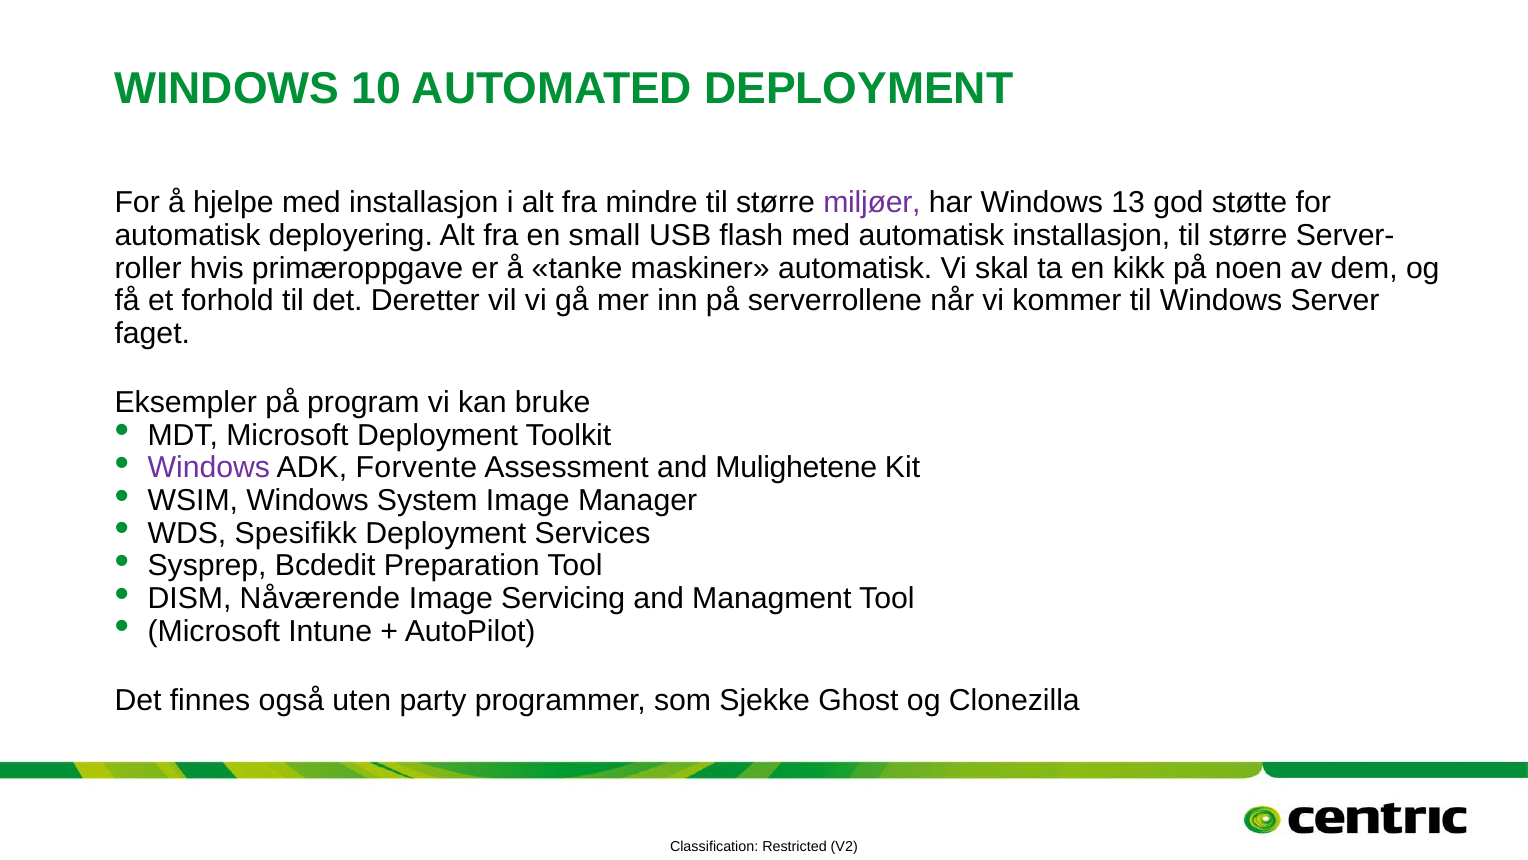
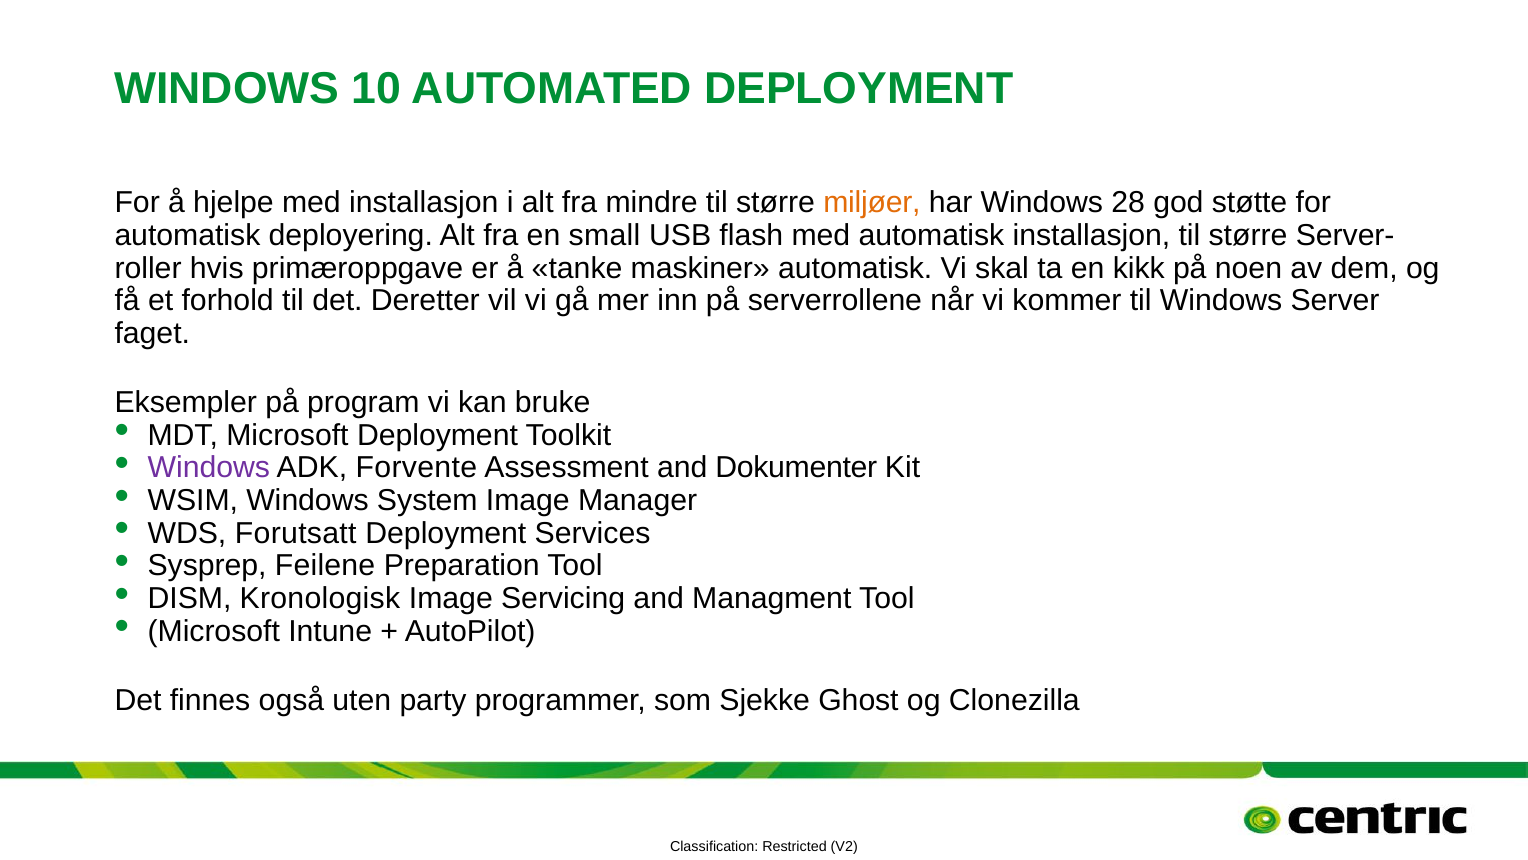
miljøer colour: purple -> orange (872, 203)
13: 13 -> 28 (1128, 203)
Mulighetene: Mulighetene -> Dokumenter (796, 468)
Spesifikk: Spesifikk -> Forutsatt (296, 533)
Bcdedit: Bcdedit -> Feilene (325, 566)
Nåværende: Nåværende -> Kronologisk (320, 598)
